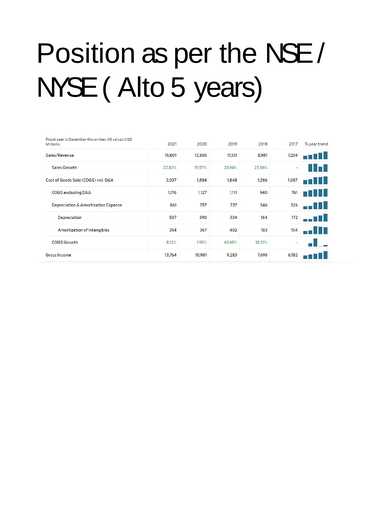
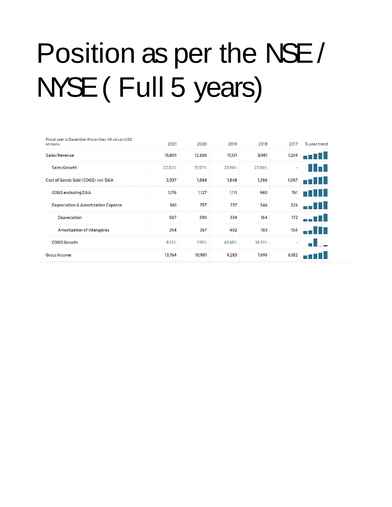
Alto: Alto -> Full (141, 88)
